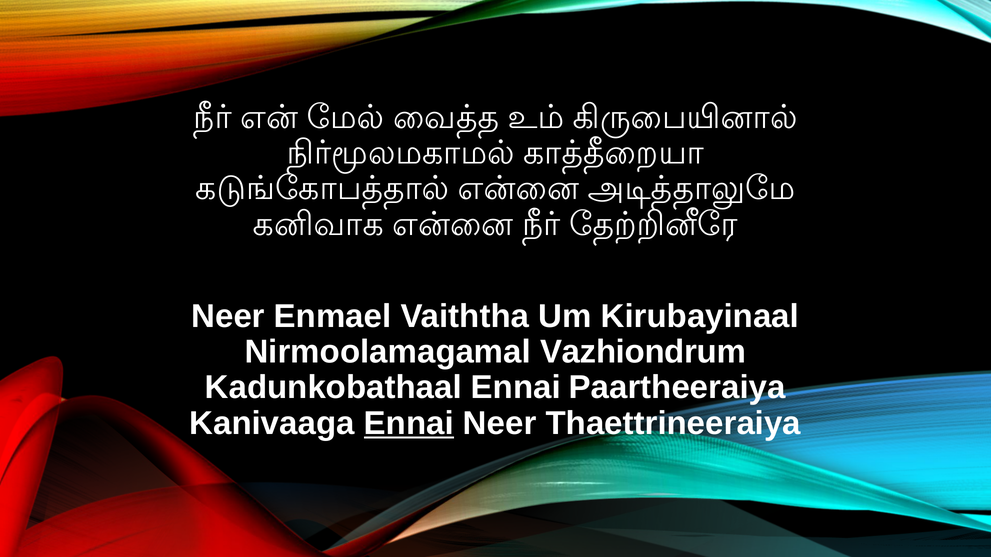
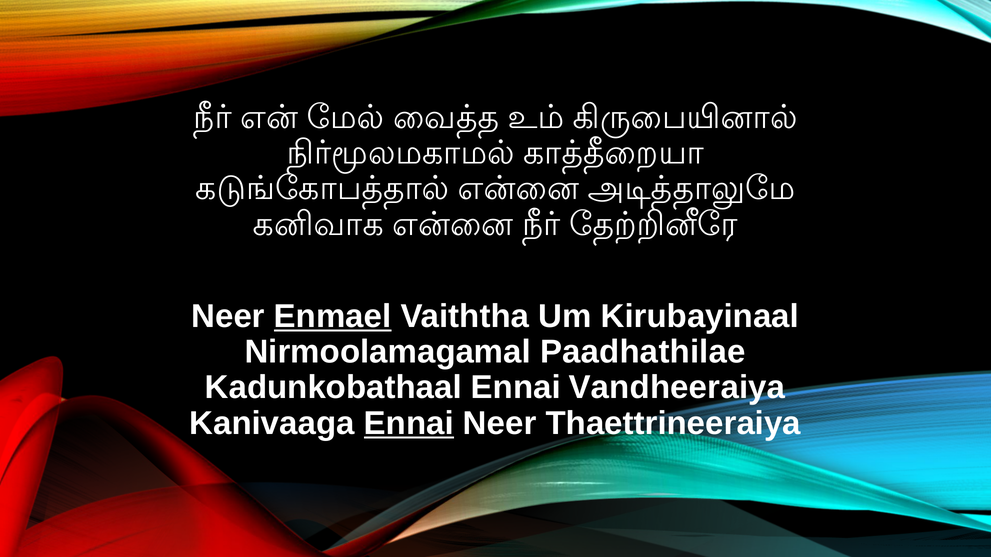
Enmael underline: none -> present (333, 316)
Vazhiondrum: Vazhiondrum -> Paadhathilae (643, 352)
Paartheeraiya: Paartheeraiya -> Vandheeraiya (677, 388)
